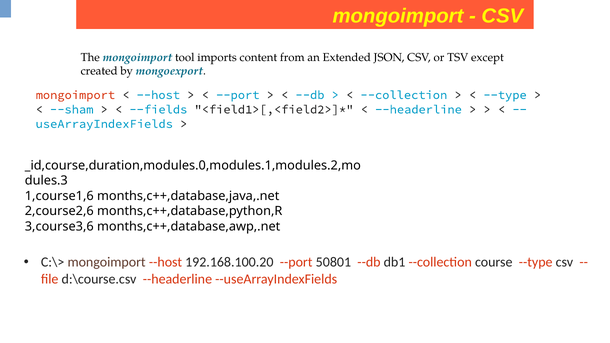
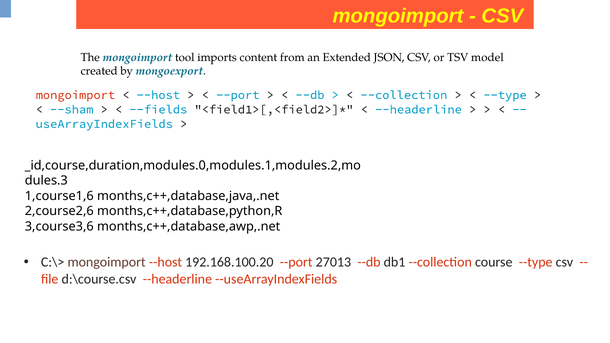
except: except -> model (487, 57)
50801: 50801 -> 27013 (333, 262)
